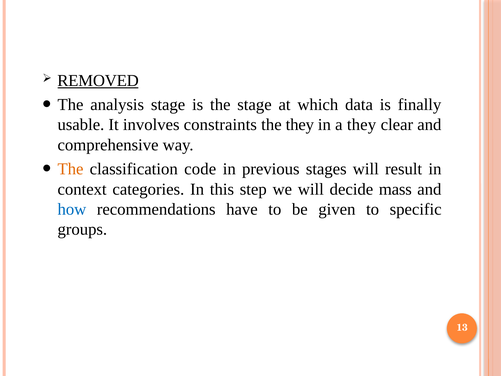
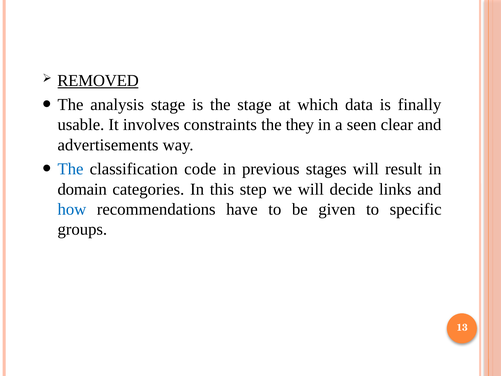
a they: they -> seen (362, 125)
comprehensive: comprehensive -> advertisements (108, 145)
The colour: orange -> blue (71, 169)
context: context -> domain (82, 189)
mass: mass -> links (395, 189)
